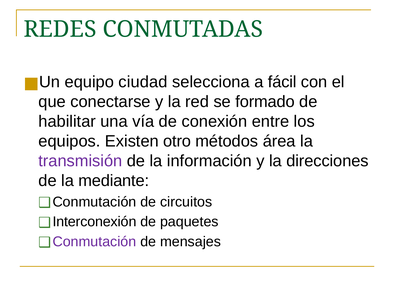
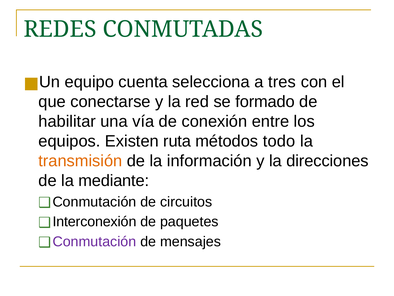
ciudad: ciudad -> cuenta (143, 82)
fácil: fácil -> tres (282, 82)
otro: otro -> ruta (177, 141)
área: área -> todo (279, 141)
transmisión colour: purple -> orange (80, 161)
